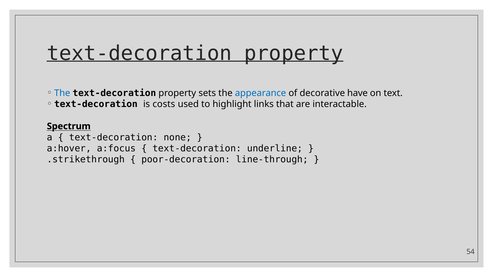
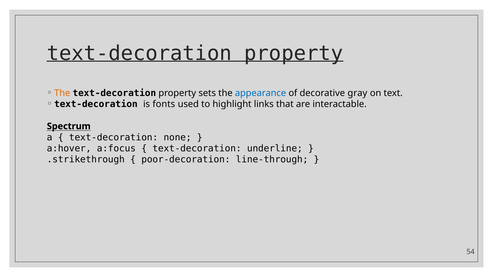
The colour: blue -> orange (62, 93)
have: have -> gray (357, 93)
costs: costs -> fonts (164, 104)
